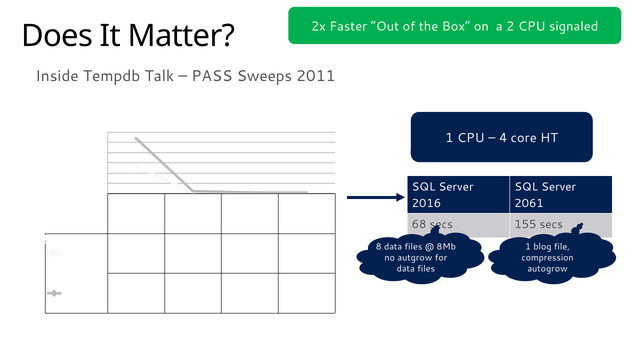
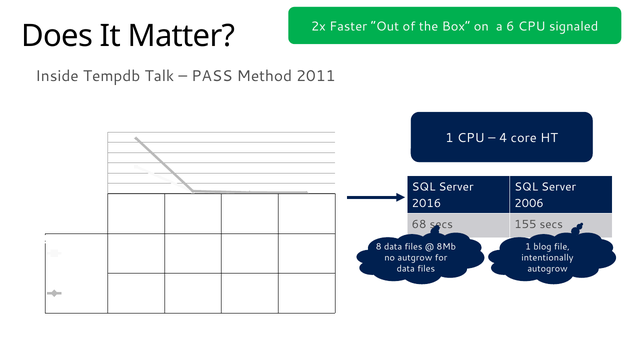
2: 2 -> 6 (510, 26)
Sweeps: Sweeps -> Method (264, 76)
2061: 2061 -> 2006 (529, 204)
compression: compression -> intentionally (547, 258)
